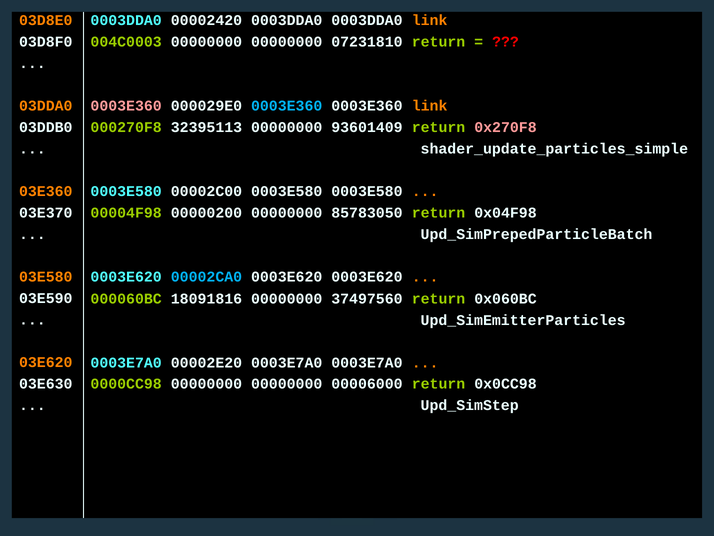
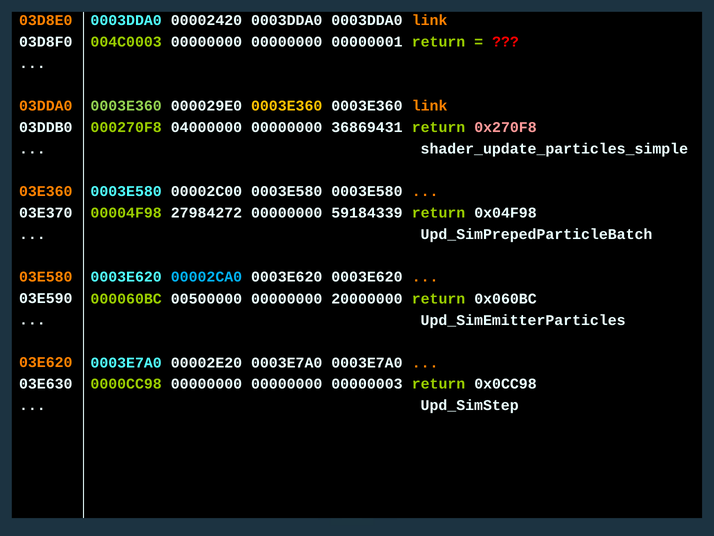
07231810: 07231810 -> 00000001 (367, 42)
0003E360 colour: pink -> light green (126, 106)
0003E360 colour: light blue -> yellow (287, 106)
32395113: 32395113 -> 04000000 (206, 127)
93601409: 93601409 -> 36869431 (367, 127)
00000200: 00000200 -> 27984272 (206, 213)
85783050: 85783050 -> 59184339 (367, 213)
18091816: 18091816 -> 00500000 (206, 299)
37497560: 37497560 -> 20000000 (367, 299)
00006000: 00006000 -> 00000003 (367, 384)
